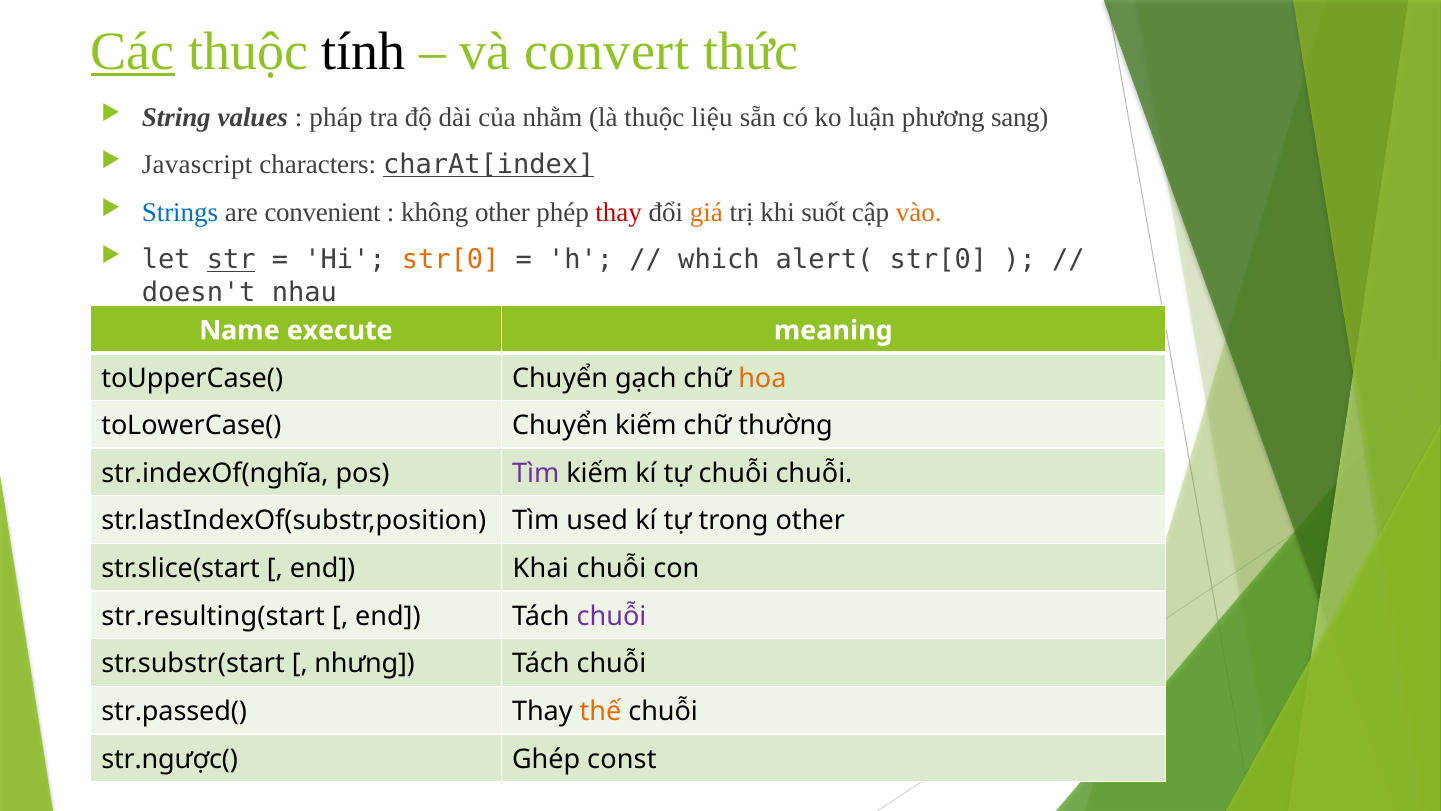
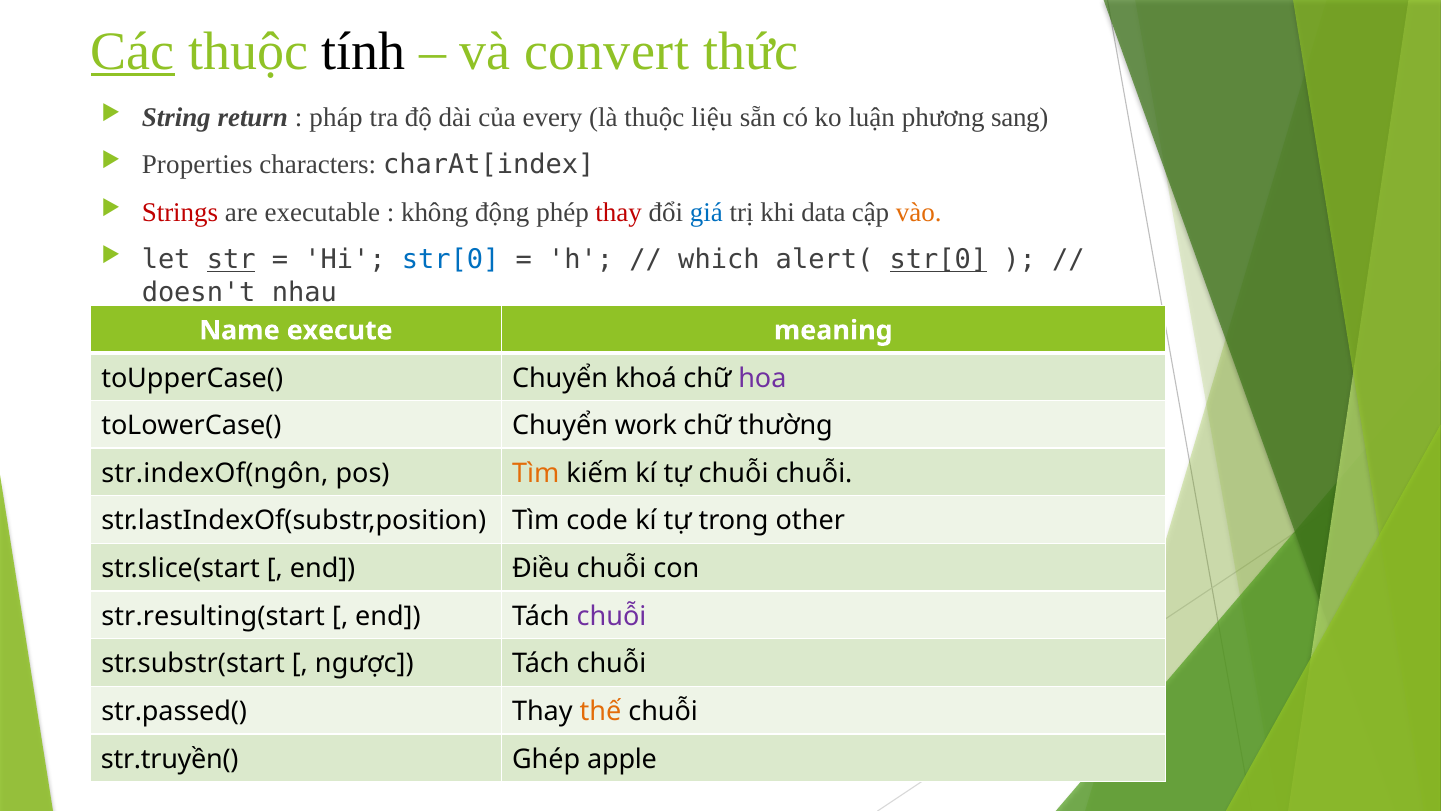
values: values -> return (253, 117)
nhằm: nhằm -> every (553, 117)
Javascript: Javascript -> Properties (197, 165)
charAt[index underline: present -> none (489, 165)
Strings colour: blue -> red (180, 212)
convenient: convenient -> executable (322, 212)
không other: other -> động (502, 212)
giá colour: orange -> blue (706, 212)
suốt: suốt -> data (823, 212)
str[0 colour: orange -> blue (451, 260)
str[0 underline: none -> present (938, 260)
gạch: gạch -> khoá (646, 378)
hoa colour: orange -> purple (762, 378)
Chuyển kiếm: kiếm -> work (646, 426)
str.indexOf(nghĩa: str.indexOf(nghĩa -> str.indexOf(ngôn (215, 473)
Tìm colour: purple -> orange (536, 473)
used: used -> code (597, 521)
Khai: Khai -> Điều (541, 568)
nhưng: nhưng -> ngược (364, 664)
str.ngược(: str.ngược( -> str.truyền( (170, 759)
const: const -> apple (622, 759)
